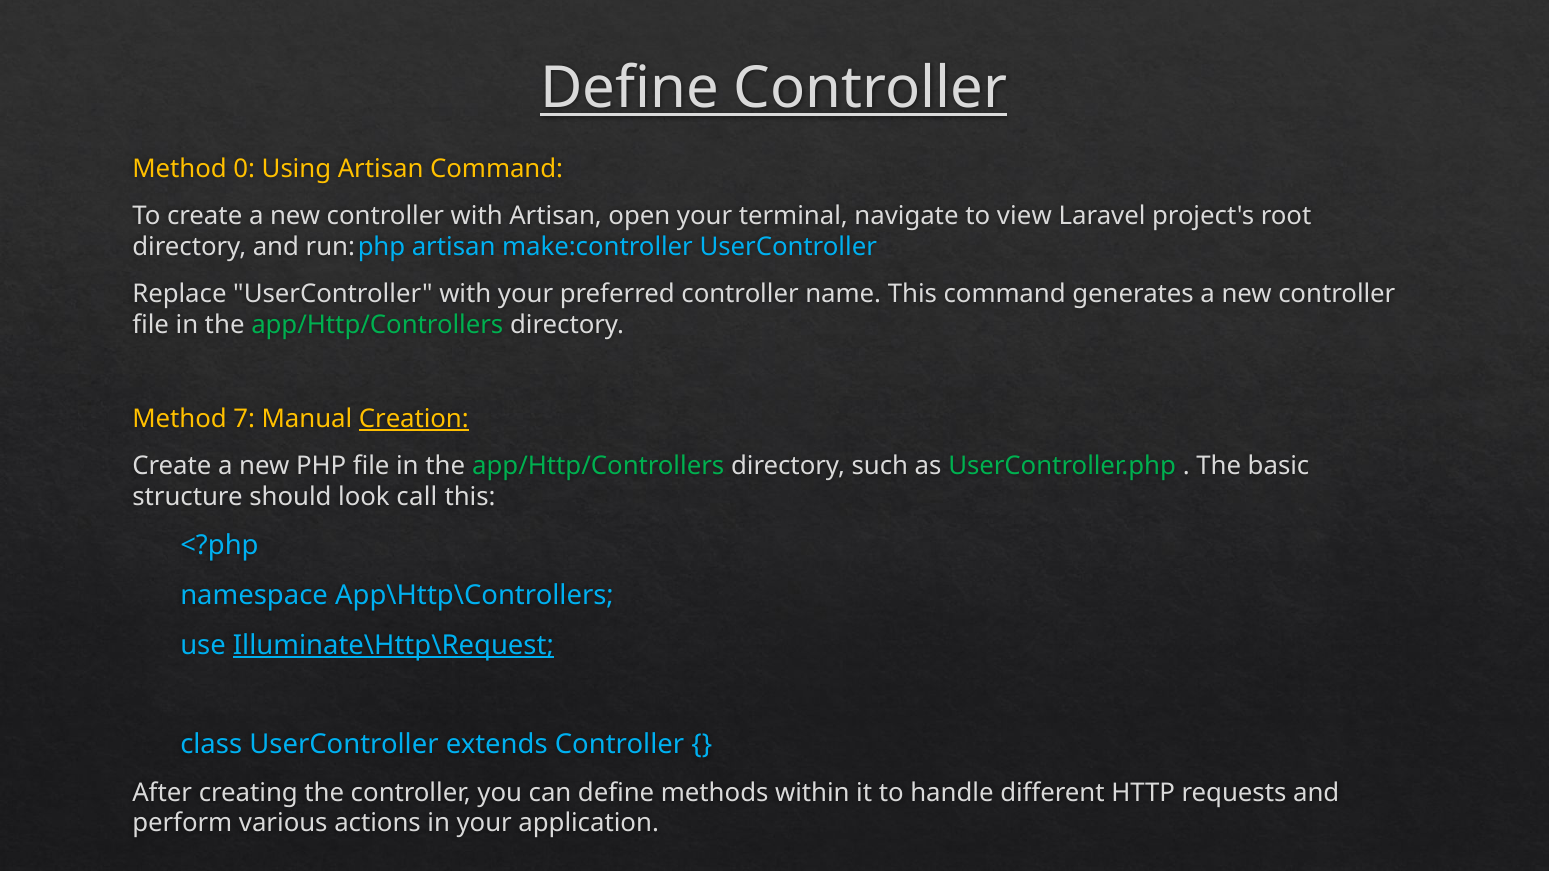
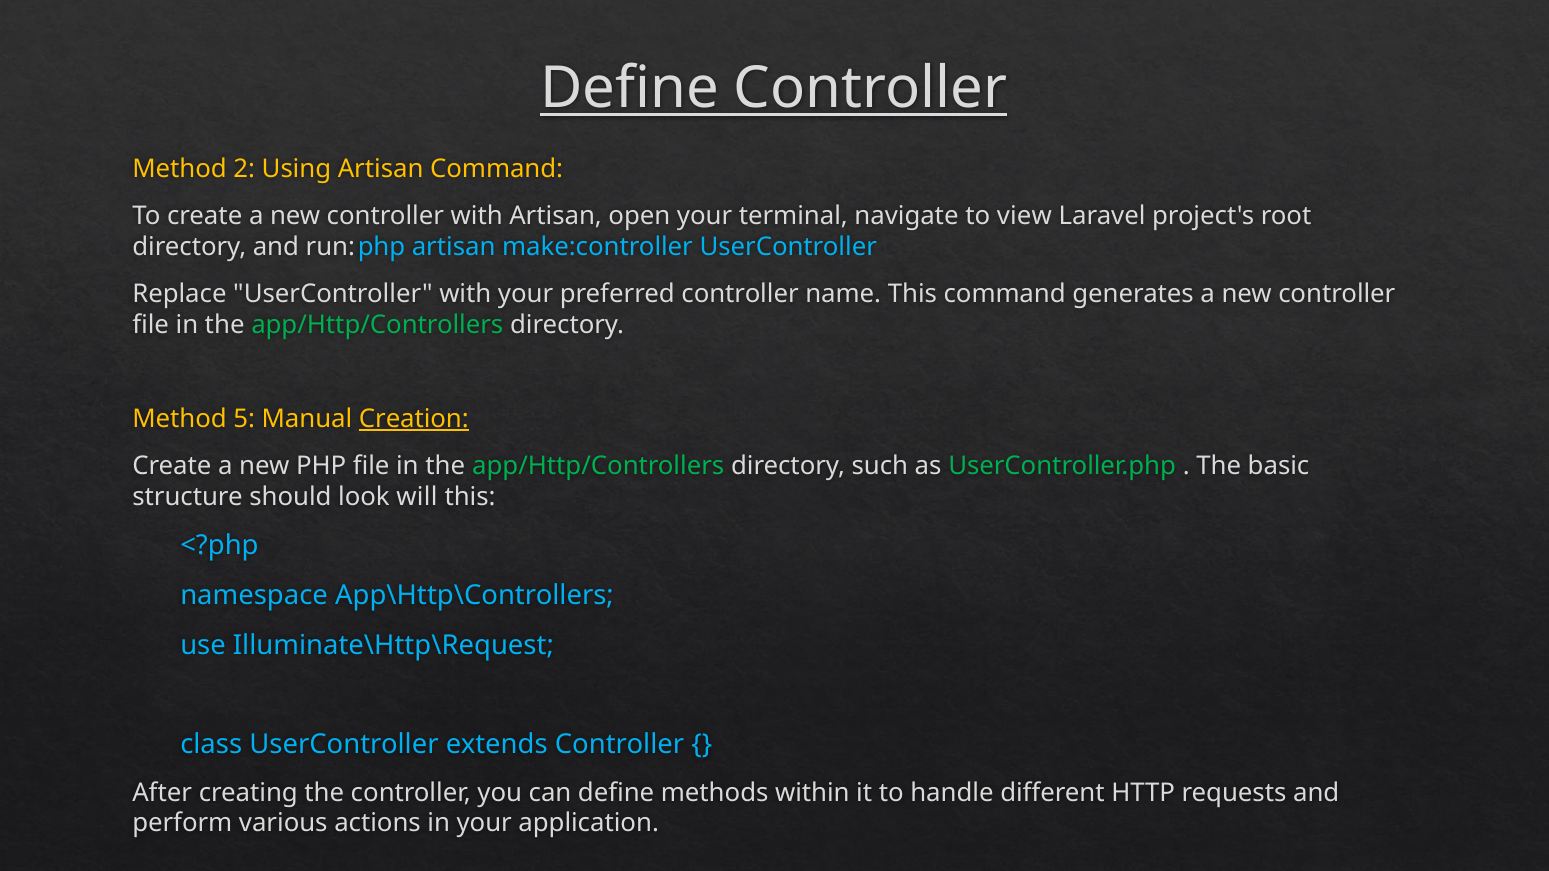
0: 0 -> 2 (244, 169)
7: 7 -> 5 (244, 419)
call: call -> will (417, 497)
Illuminate\Http\Request underline: present -> none (393, 645)
